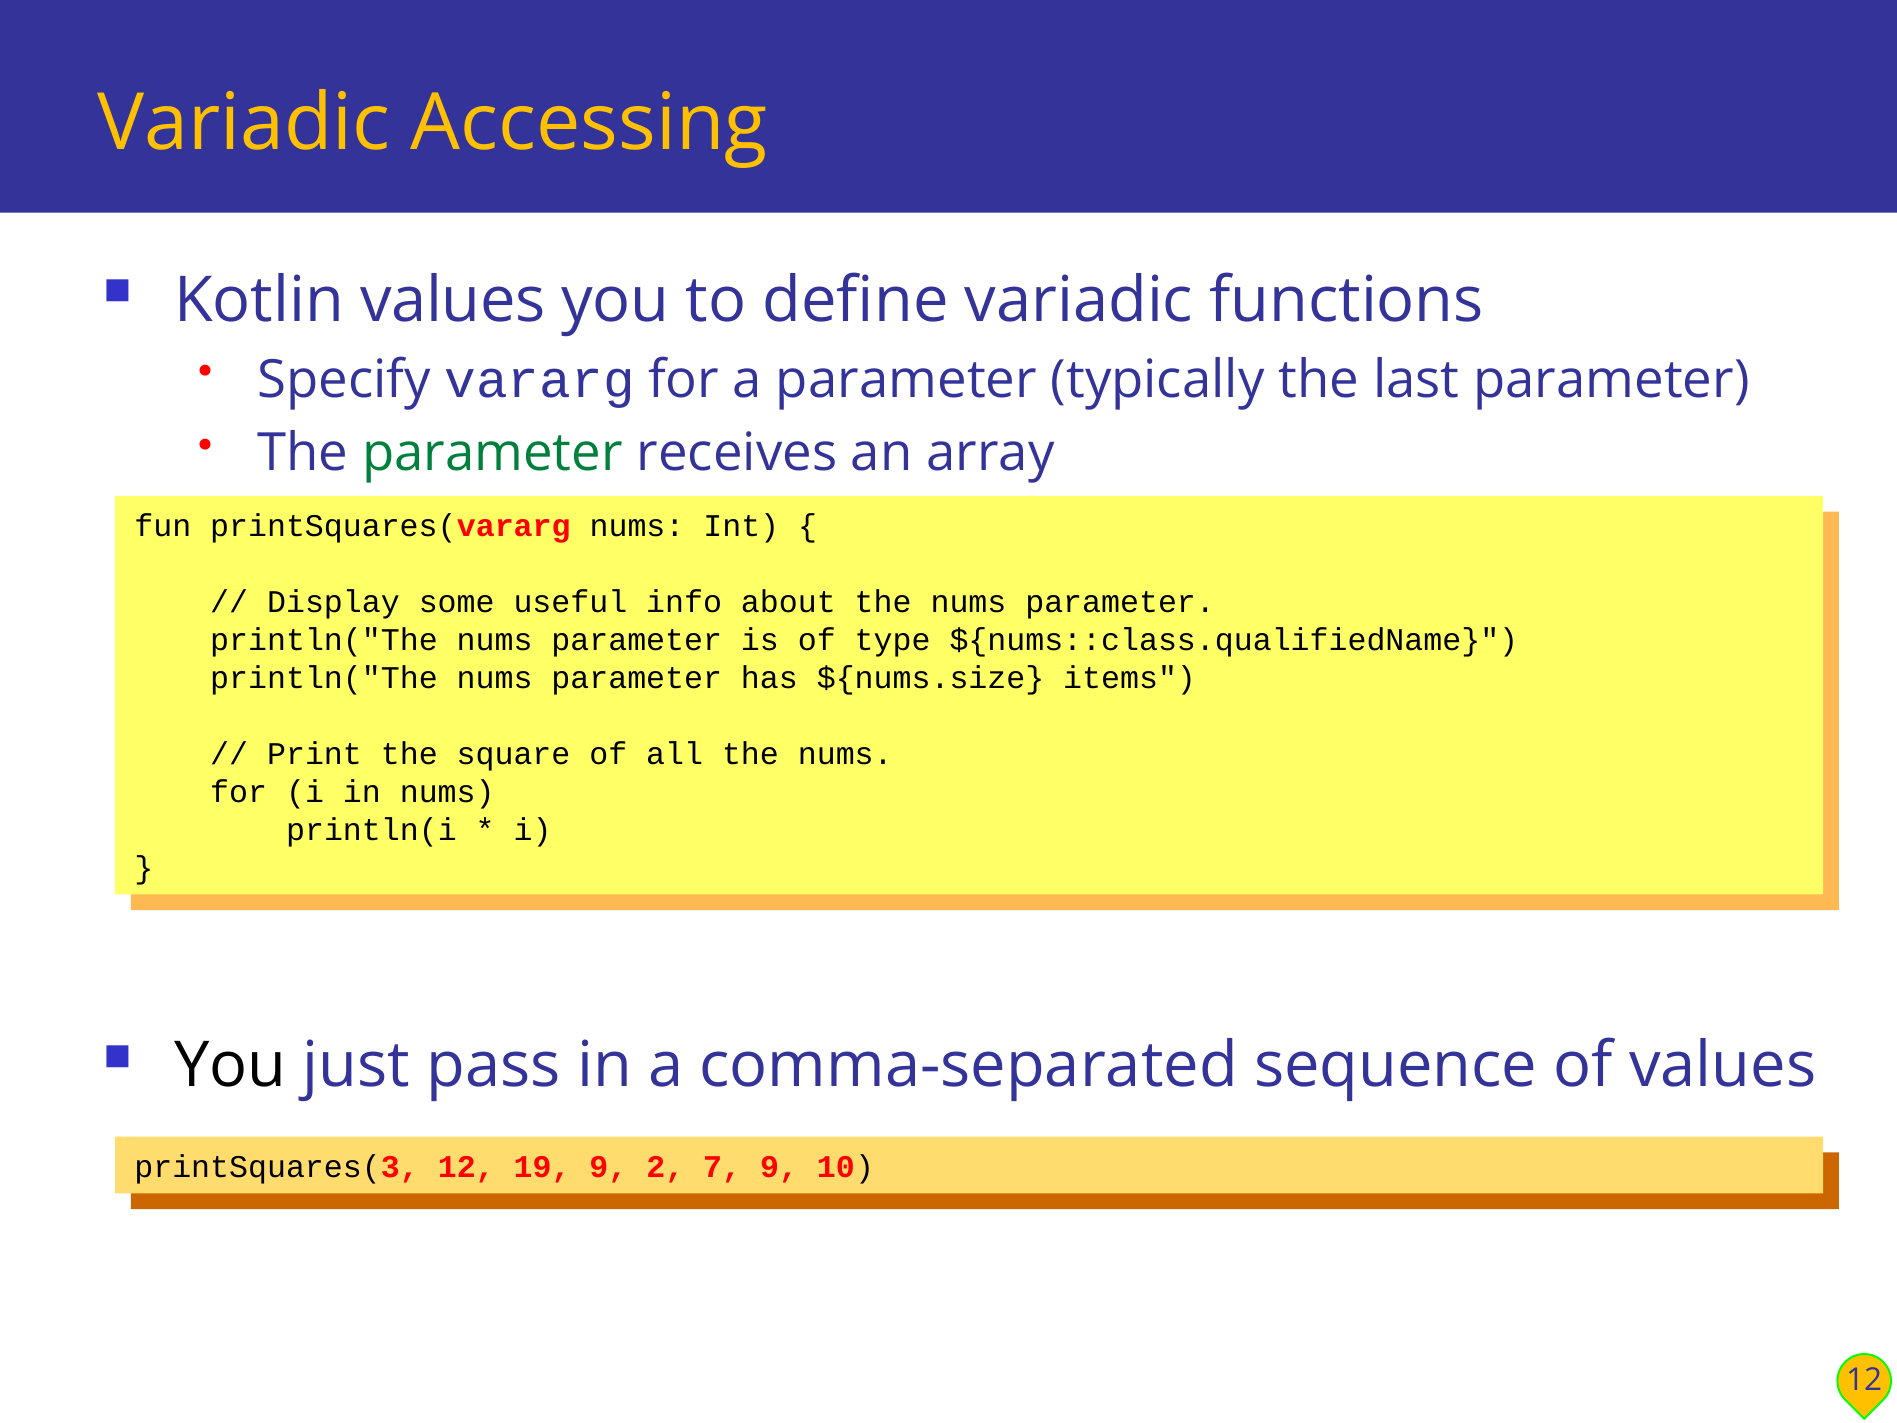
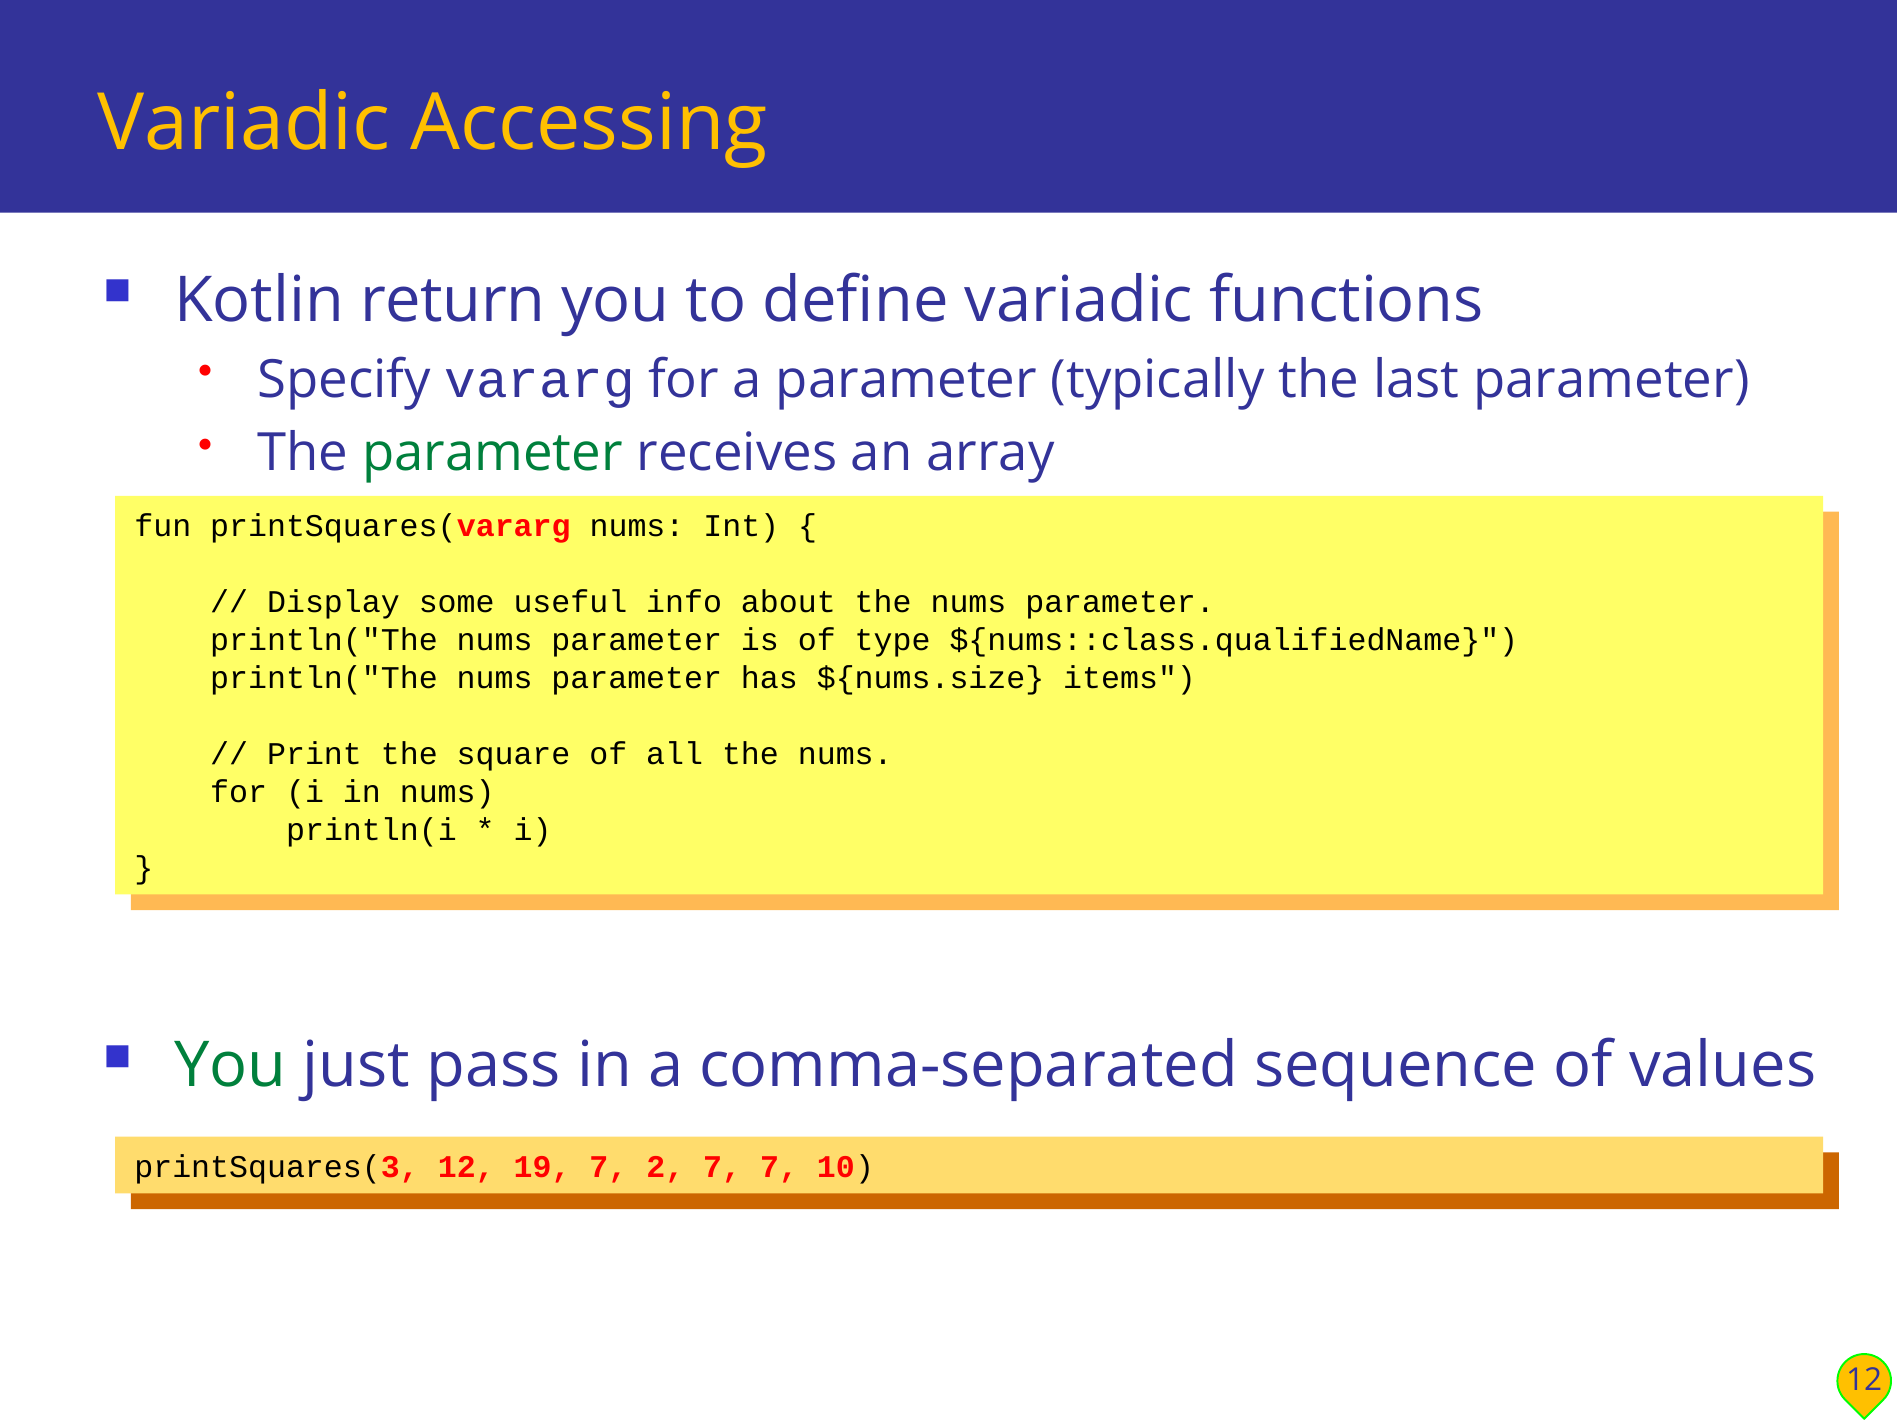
Kotlin values: values -> return (453, 300)
You colour: black -> green (231, 1065)
9: 9 -> 7 (608, 1167)
7 9: 9 -> 7 (779, 1167)
